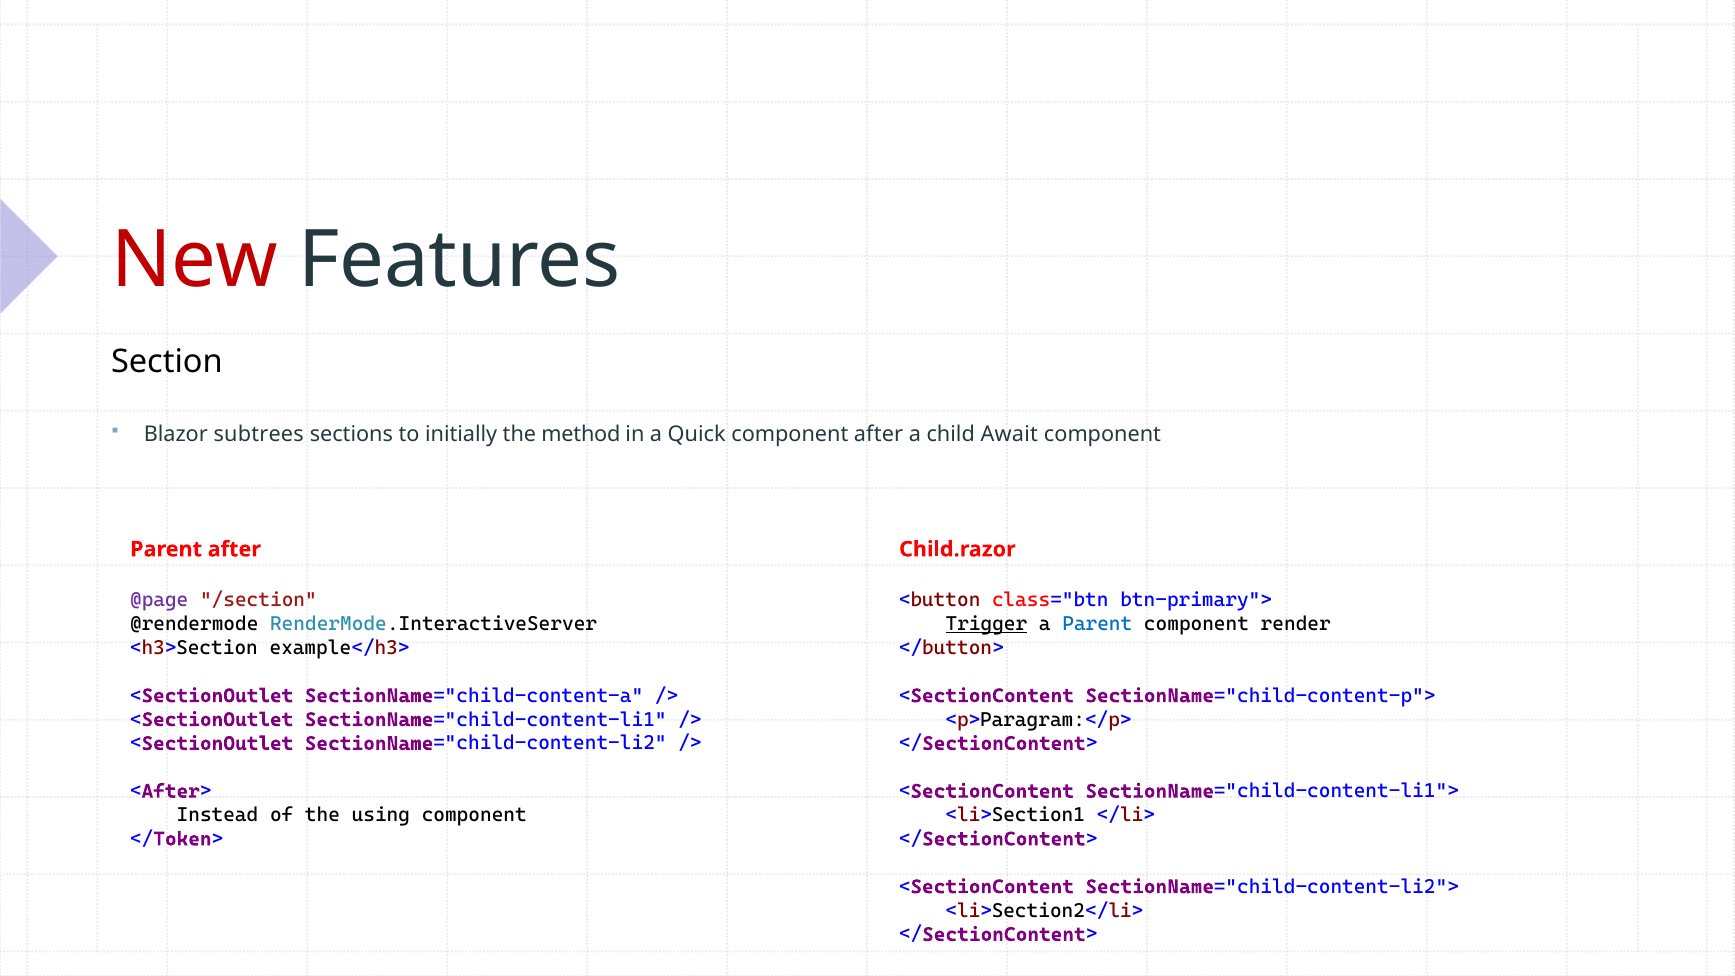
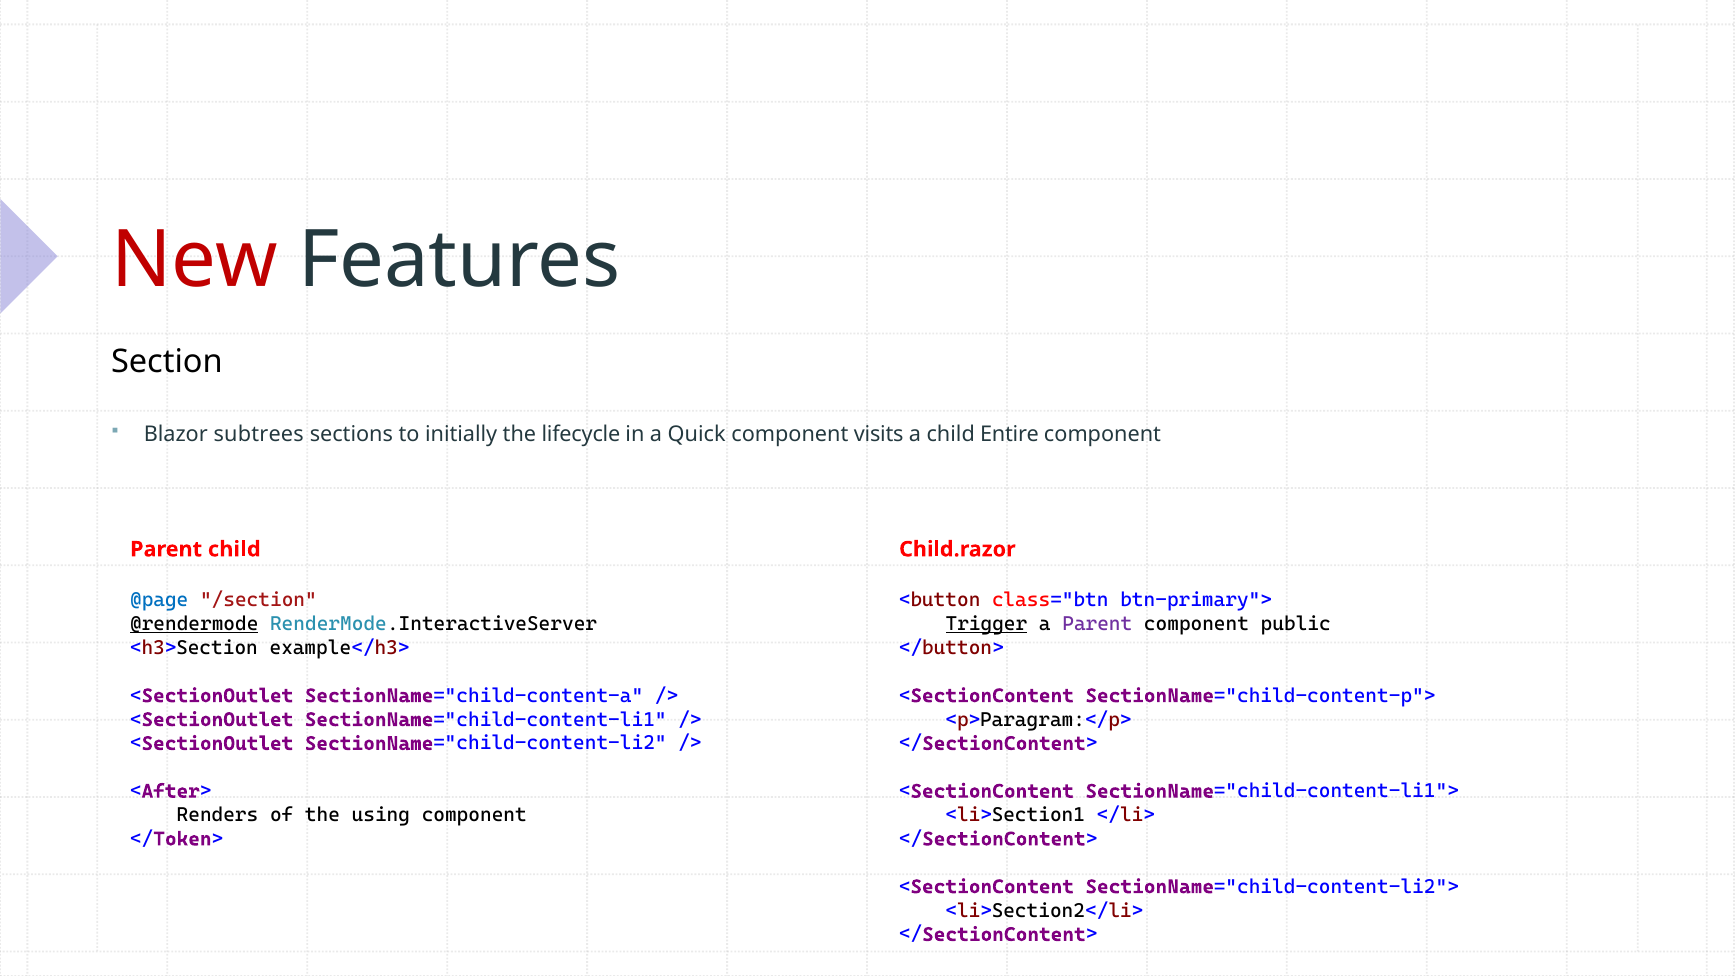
method: method -> lifecycle (581, 434)
component after: after -> visits (879, 434)
Await: Await -> Entire (1009, 434)
Parent after: after -> child (234, 549)
@page colour: purple -> blue (159, 600)
@rendermode underline: none -> present (194, 624)
Parent colour: blue -> purple (1097, 624)
render: render -> public (1296, 624)
Instead: Instead -> Renders (218, 815)
